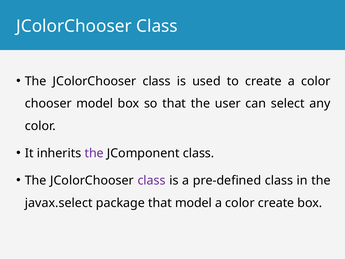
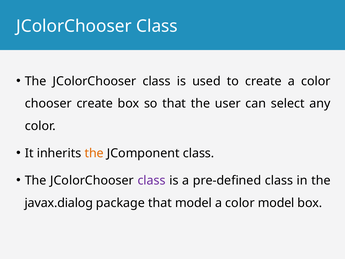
chooser model: model -> create (95, 103)
the colour: purple -> orange (94, 153)
javax.select: javax.select -> javax.dialog (59, 203)
color create: create -> model (276, 203)
